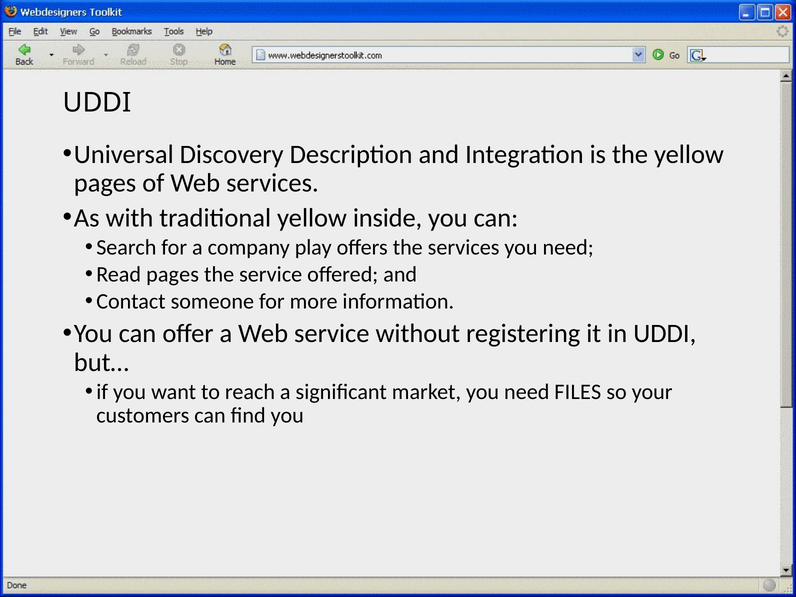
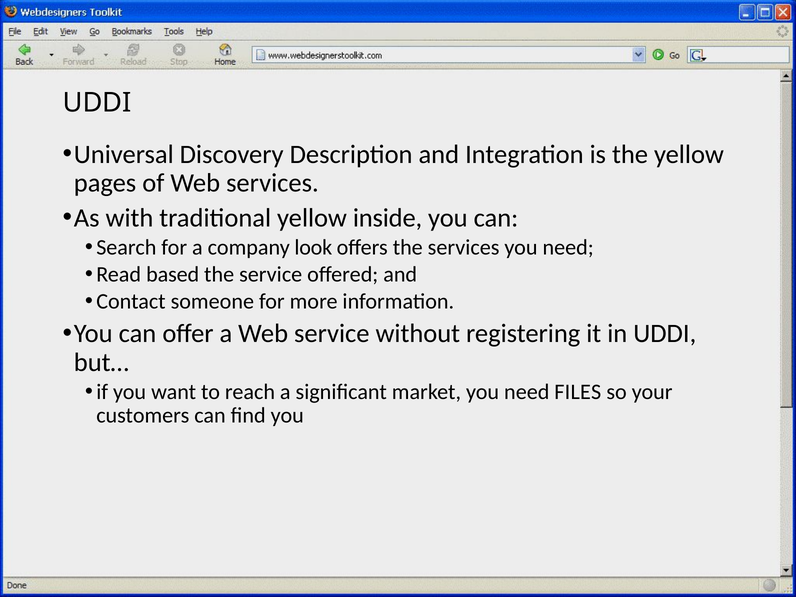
play: play -> look (313, 247)
Read pages: pages -> based (173, 274)
